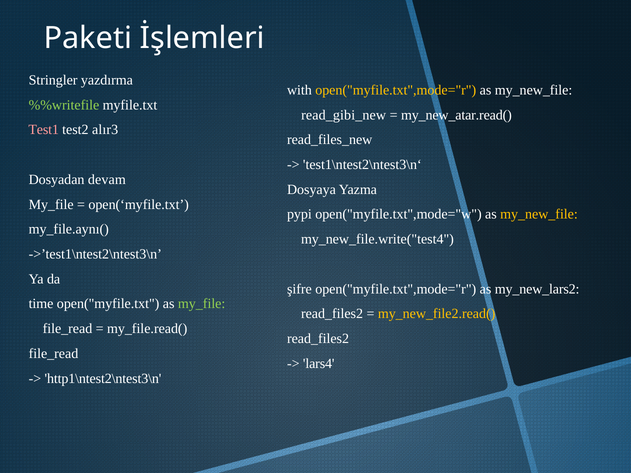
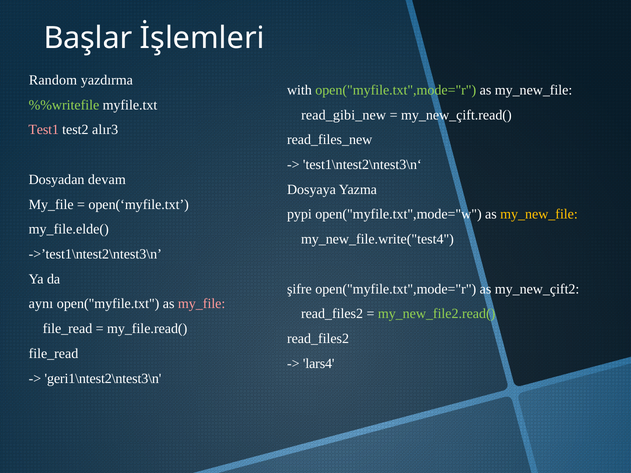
Paketi: Paketi -> Başlar (88, 38)
Stringler: Stringler -> Random (53, 80)
open("myfile.txt",mode="r colour: yellow -> light green (396, 90)
my_new_atar.read(: my_new_atar.read( -> my_new_çift.read( (456, 115)
my_file.aynı(: my_file.aynı( -> my_file.elde( (69, 229)
my_new_lars2: my_new_lars2 -> my_new_çift2 (537, 289)
time: time -> aynı (41, 304)
my_file colour: light green -> pink (202, 304)
my_new_file2.read( colour: yellow -> light green (437, 314)
http1\ntest2\ntest3\n: http1\ntest2\ntest3\n -> geri1\ntest2\ntest3\n (103, 379)
